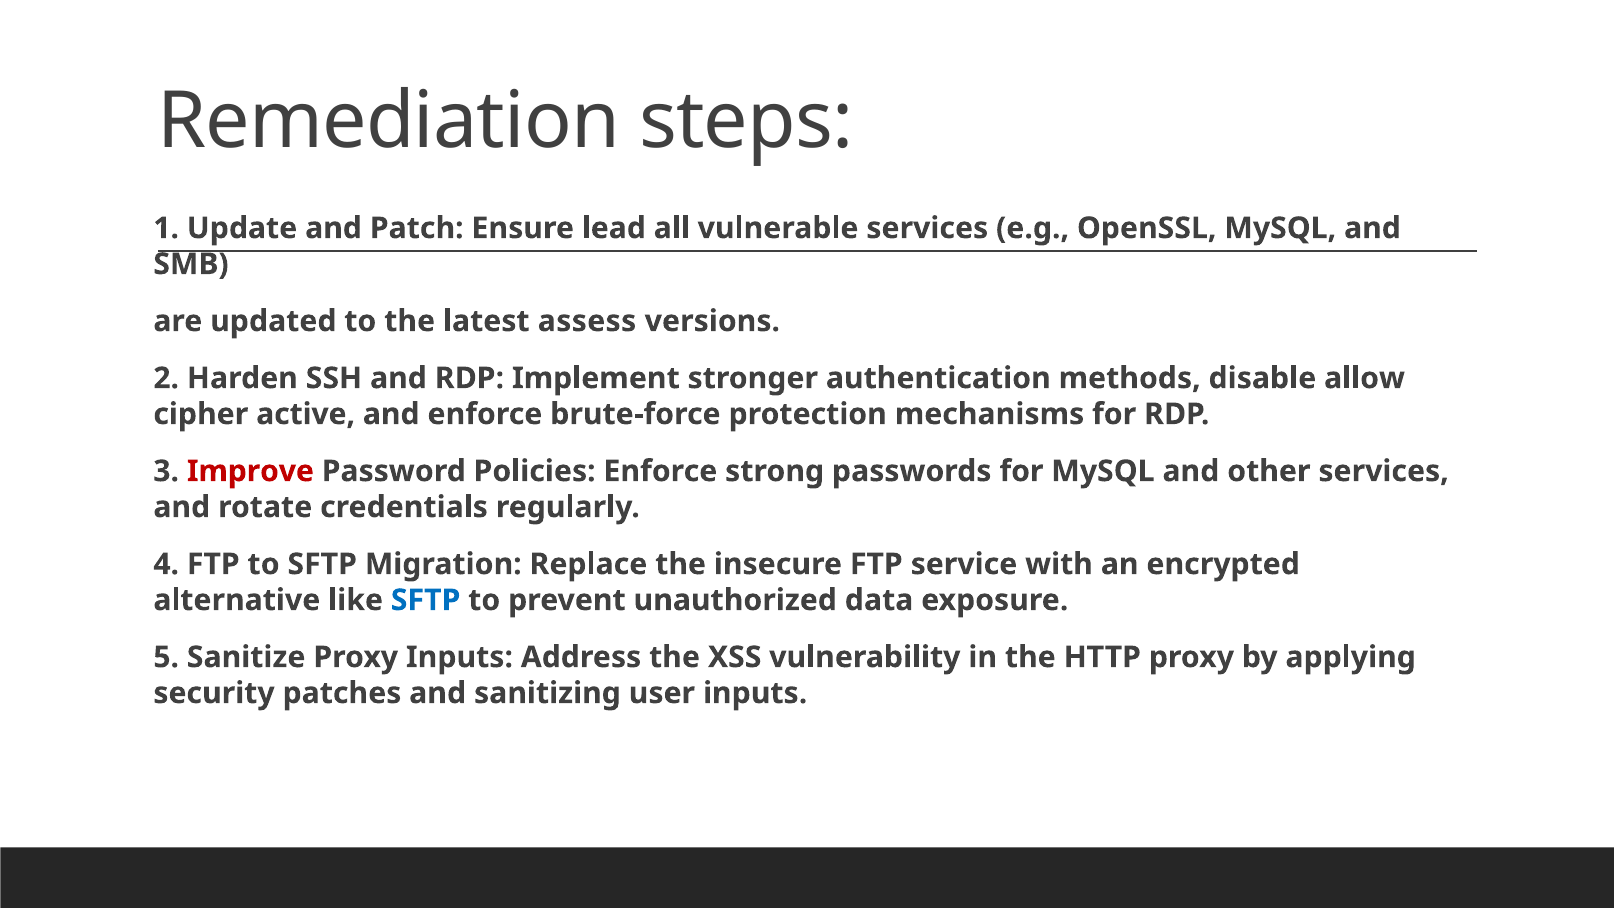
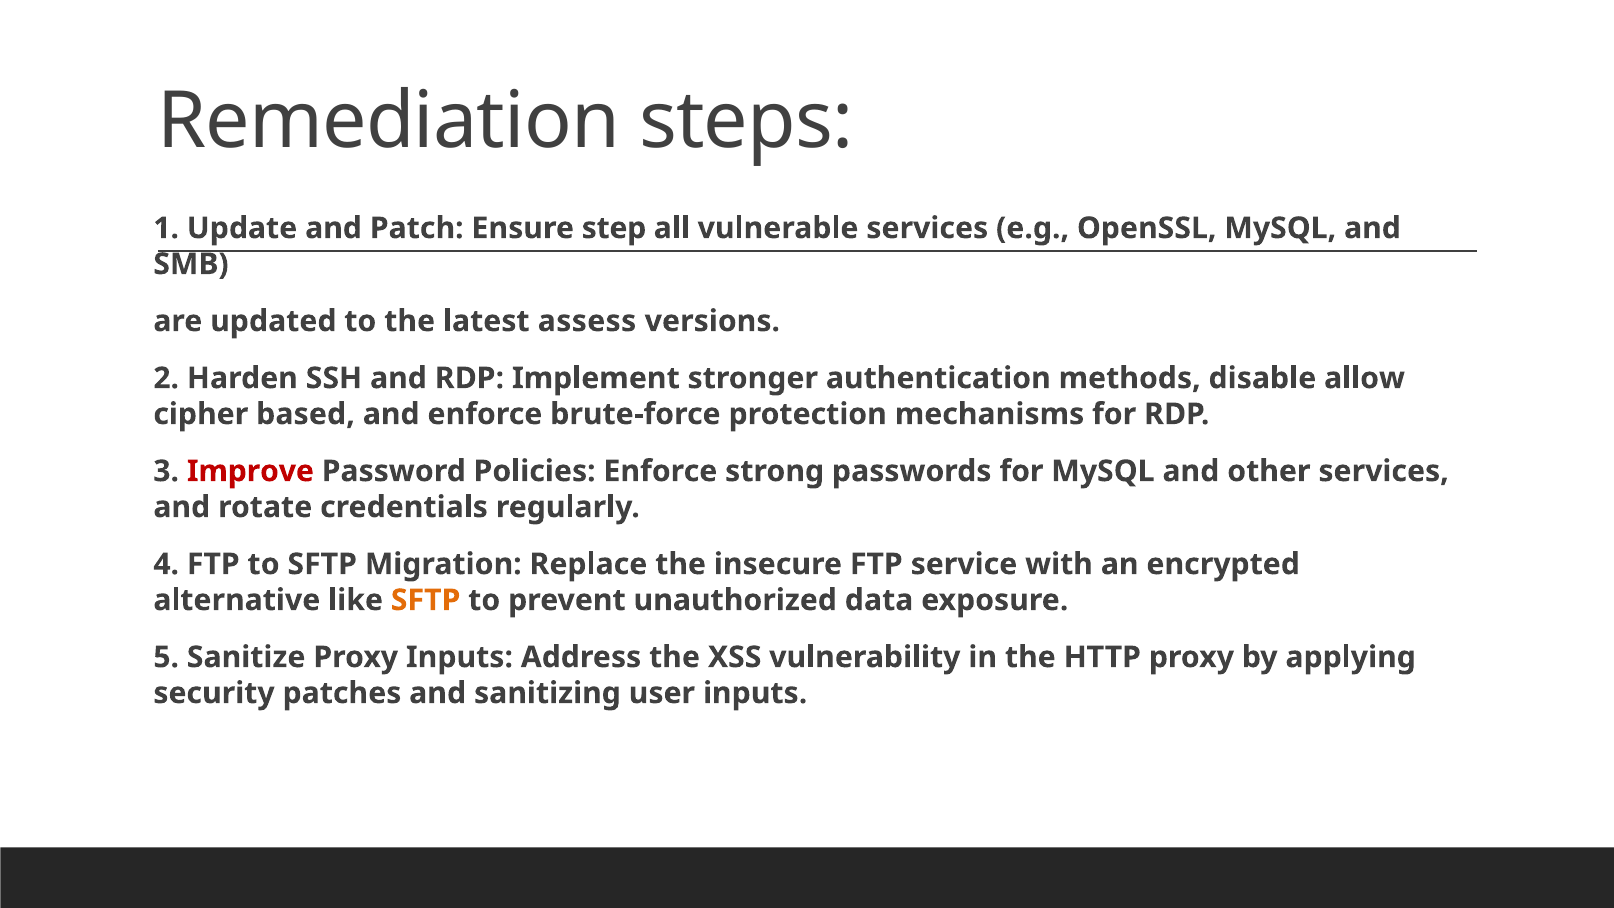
lead: lead -> step (614, 228)
active: active -> based (305, 414)
SFTP colour: blue -> orange (426, 600)
